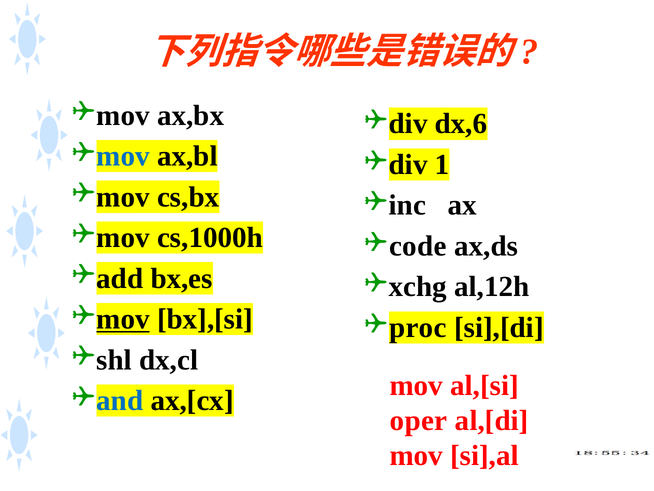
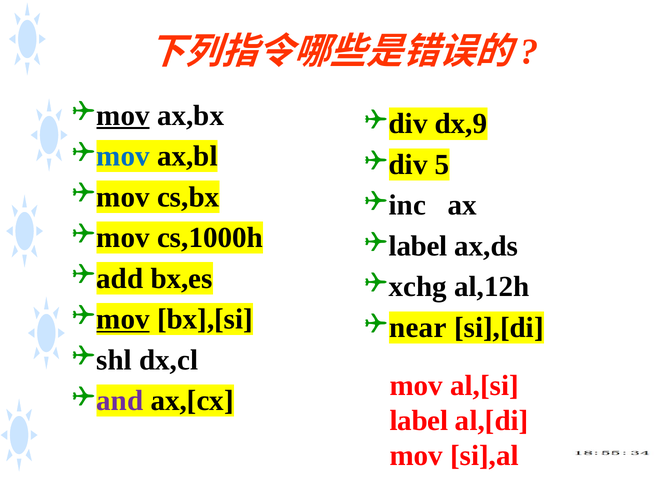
mov underline: none -> present (123, 115)
dx,6: dx,6 -> dx,9 (461, 124)
1: 1 -> 5 (442, 164)
code: code -> label (418, 246)
proc: proc -> near (418, 327)
and colour: blue -> purple (120, 400)
oper: oper -> label (419, 420)
